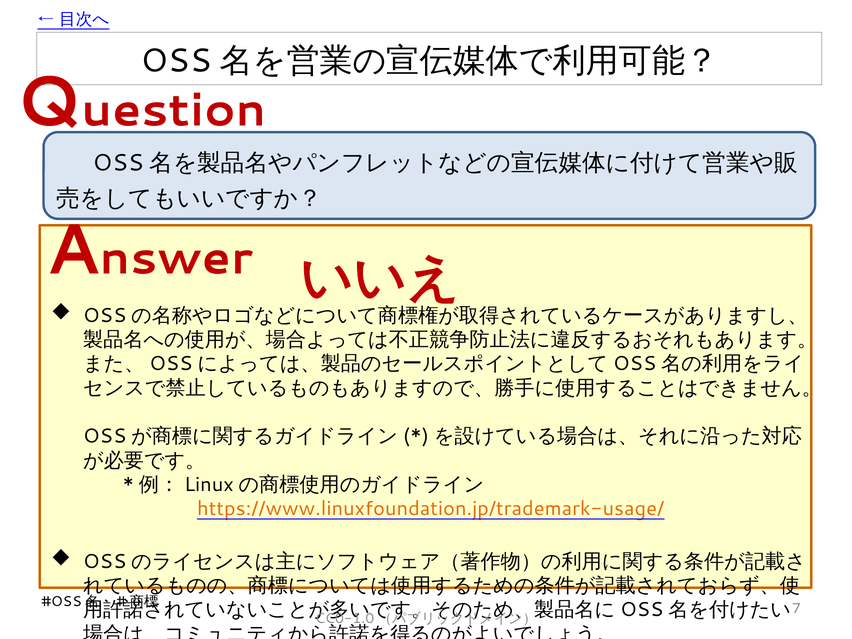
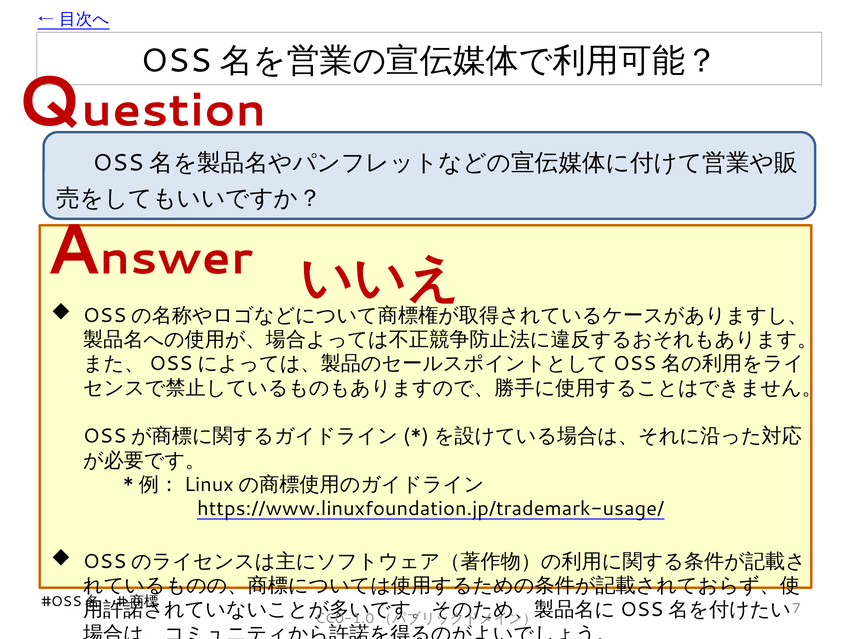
https://www.linuxfoundation.jp/trademark-usage/ colour: orange -> black (431, 509)
